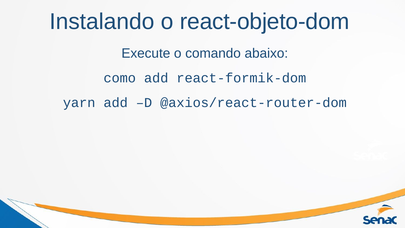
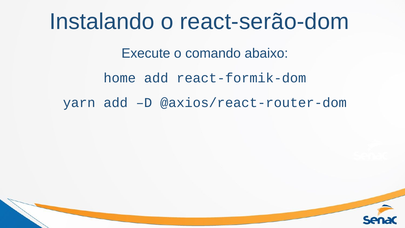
react-objeto-dom: react-objeto-dom -> react-serão-dom (265, 21)
como: como -> home (120, 78)
